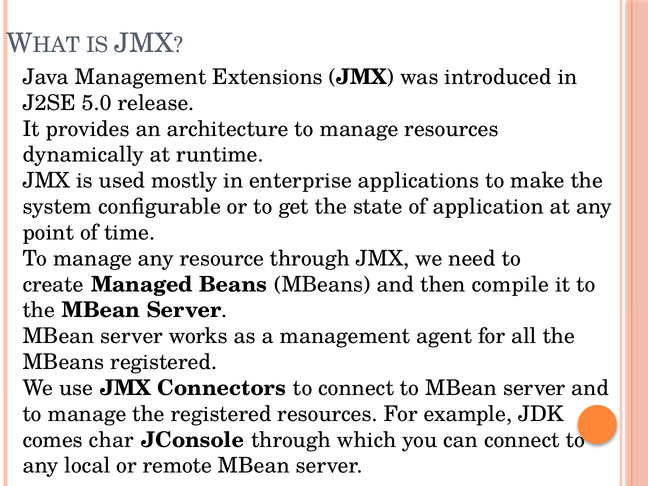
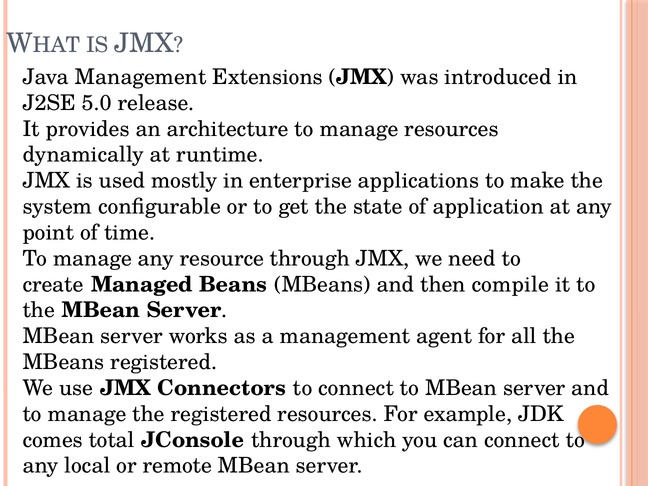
char: char -> total (112, 440)
